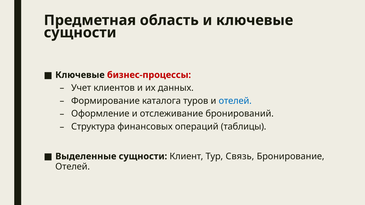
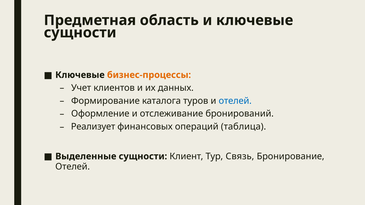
бизнес-процессы colour: red -> orange (149, 75)
Структура: Структура -> Реализует (93, 127)
таблицы: таблицы -> таблица (243, 127)
